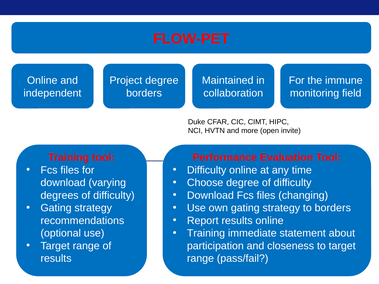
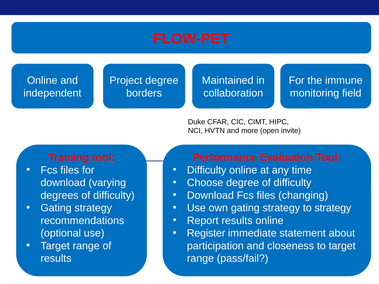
to borders: borders -> strategy (333, 208)
Training: Training -> Register (206, 233)
